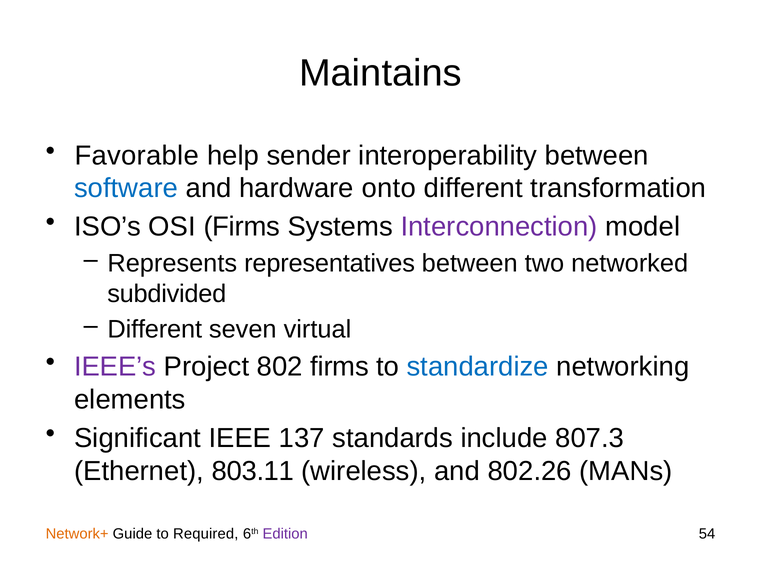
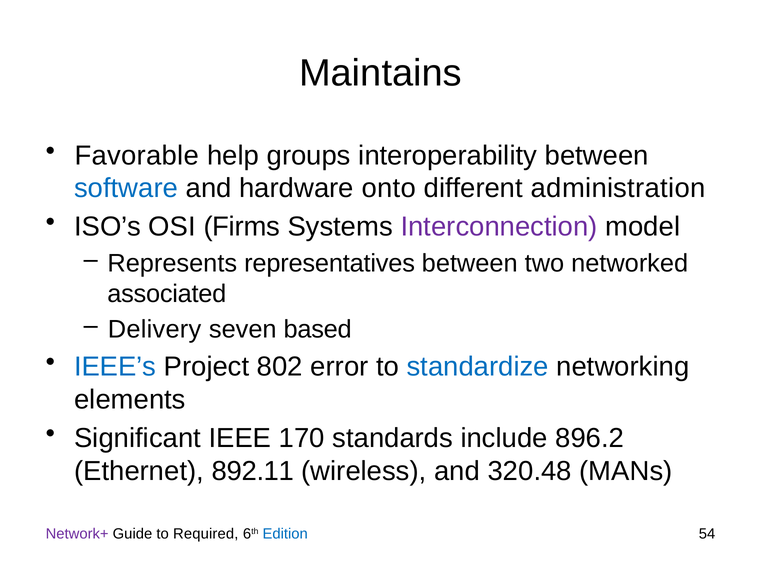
sender: sender -> groups (309, 155)
transformation: transformation -> administration (618, 188)
subdivided: subdivided -> associated (167, 294)
Different: Different -> Delivery (155, 329)
virtual: virtual -> based (318, 329)
IEEE’s colour: purple -> blue (115, 367)
802 firms: firms -> error (339, 367)
137: 137 -> 170 (302, 438)
807.3: 807.3 -> 896.2 (590, 438)
803.11: 803.11 -> 892.11 (253, 471)
802.26: 802.26 -> 320.48 (530, 471)
Network+ colour: orange -> purple (77, 533)
Edition colour: purple -> blue (285, 533)
